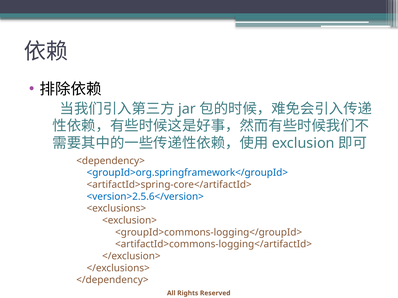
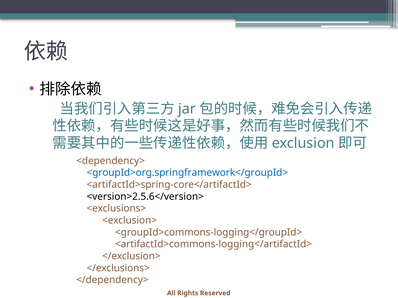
<version>2.5.6</version> colour: blue -> black (145, 197)
